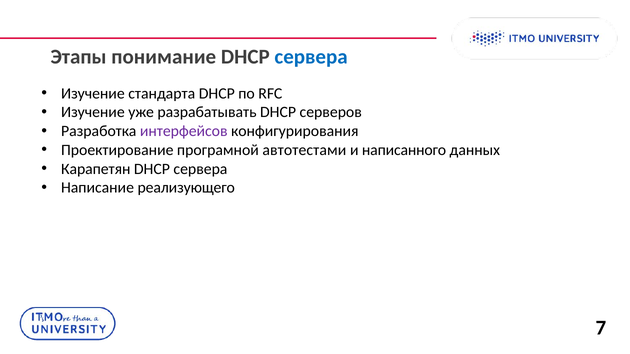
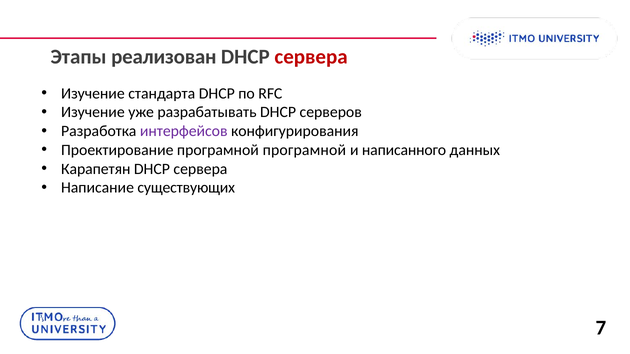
понимание: понимание -> реализован (164, 57)
сервера colour: blue -> red (311, 57)
програмной автотестами: автотестами -> програмной (304, 150)
реализующего: реализующего -> существующих (186, 188)
